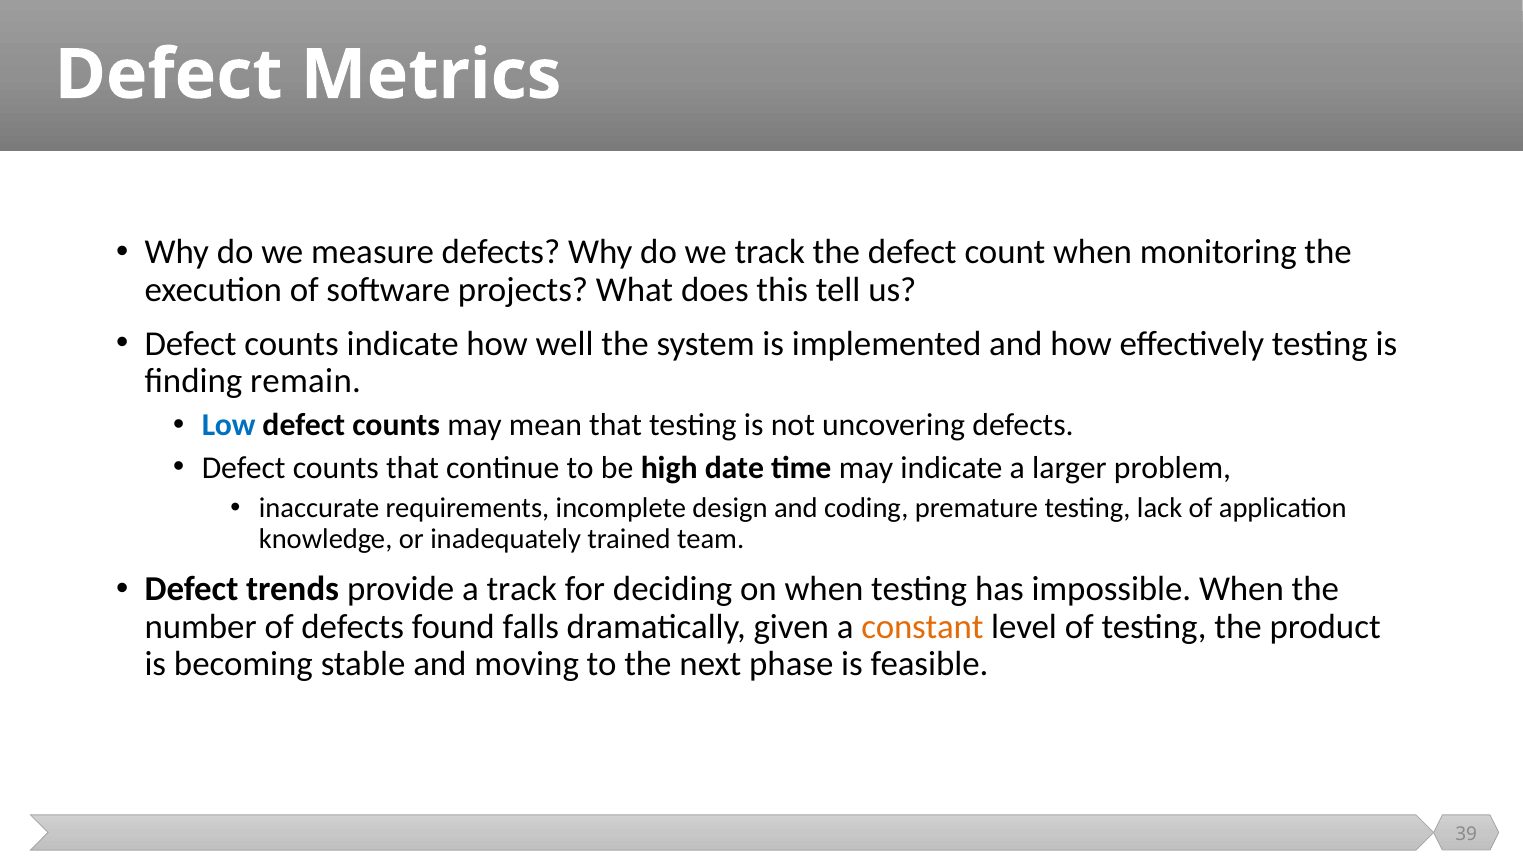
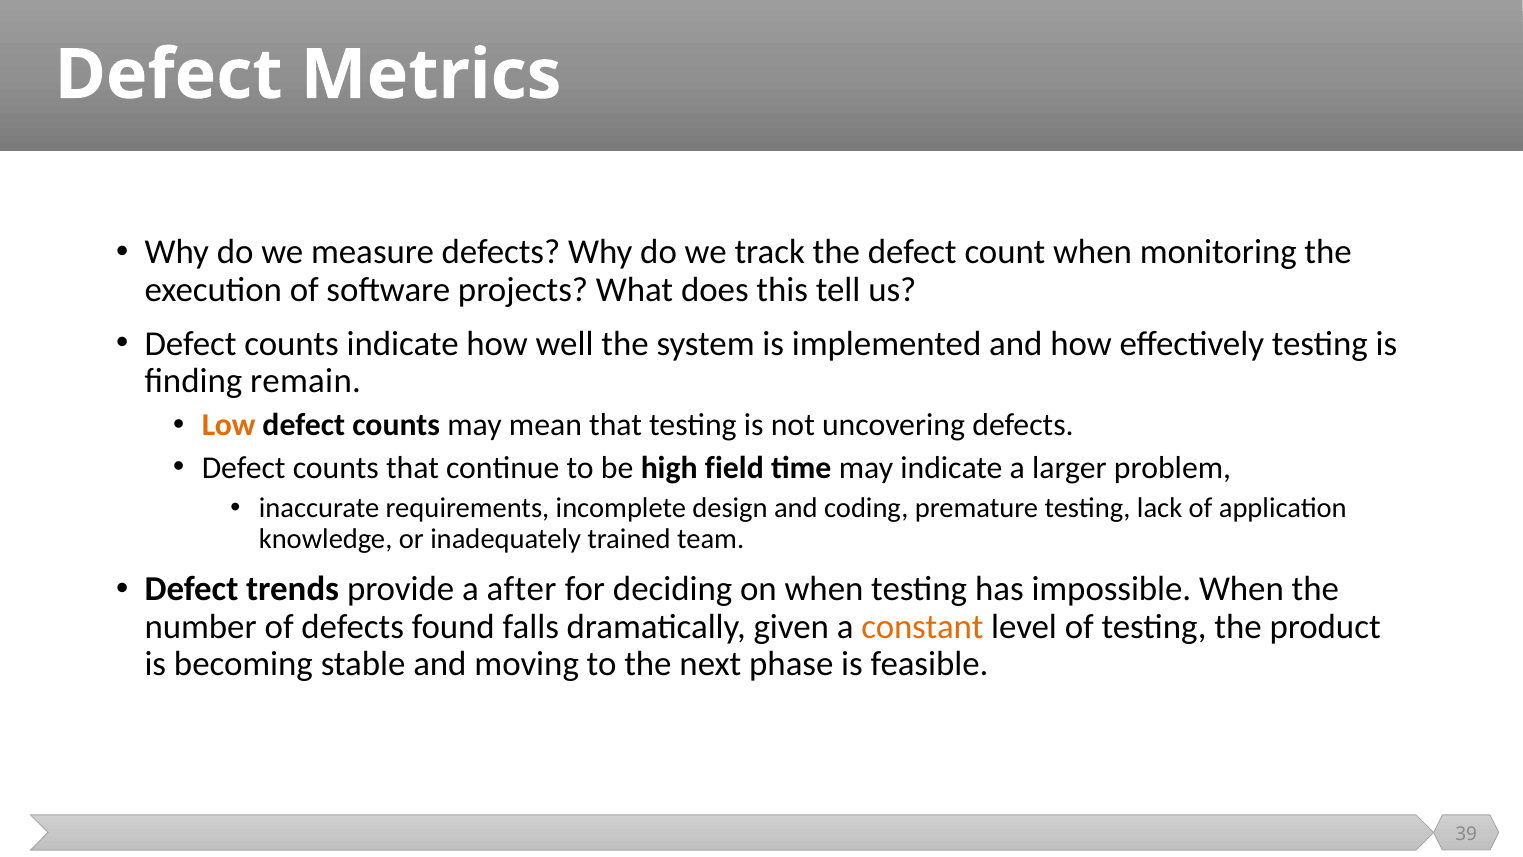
Low colour: blue -> orange (229, 425)
date: date -> field (734, 467)
a track: track -> after (522, 589)
